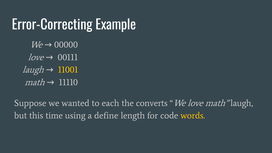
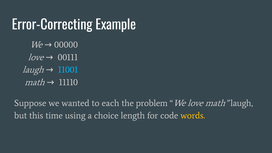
11001 colour: yellow -> light blue (68, 70)
converts: converts -> problem (152, 103)
define: define -> choice (106, 116)
